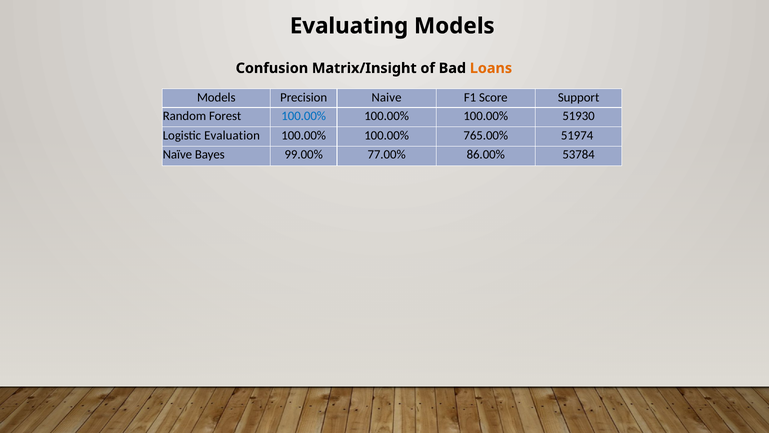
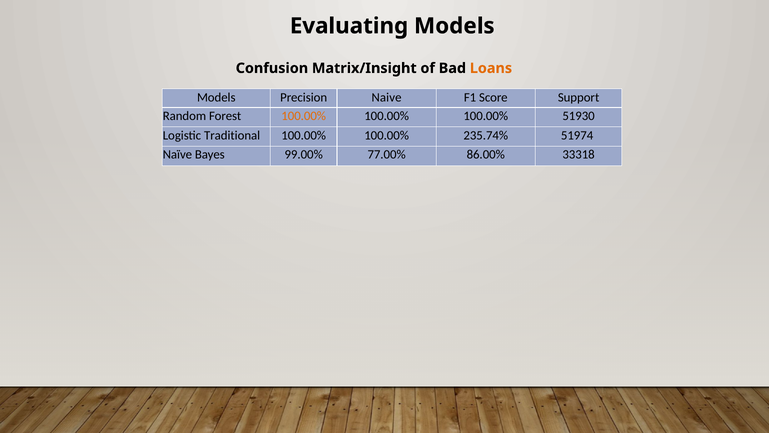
100.00% colour: blue -> orange (304, 116)
Evaluation: Evaluation -> Traditional (232, 135)
765.00%: 765.00% -> 235.74% (486, 135)
53784: 53784 -> 33318 (579, 155)
